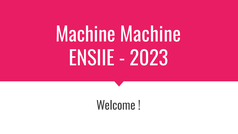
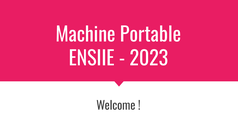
Machine Machine: Machine -> Portable (150, 35)
